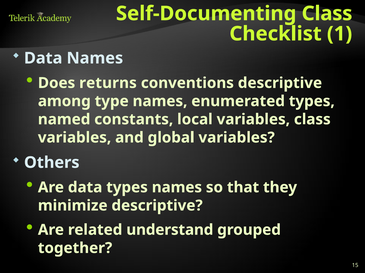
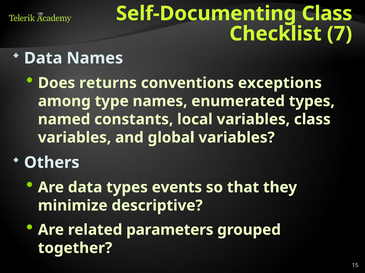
1: 1 -> 7 (340, 34)
conventions descriptive: descriptive -> exceptions (280, 83)
types names: names -> events (177, 188)
understand: understand -> parameters (170, 230)
